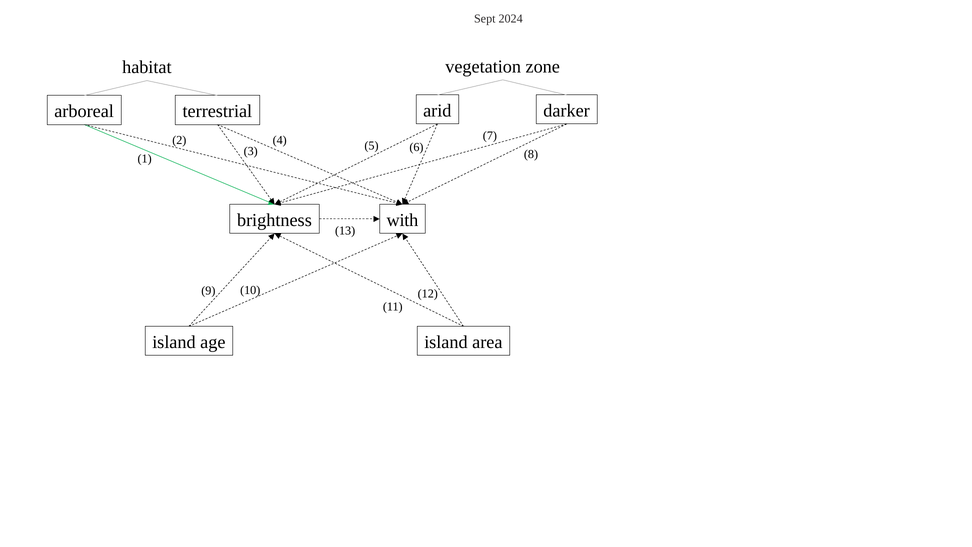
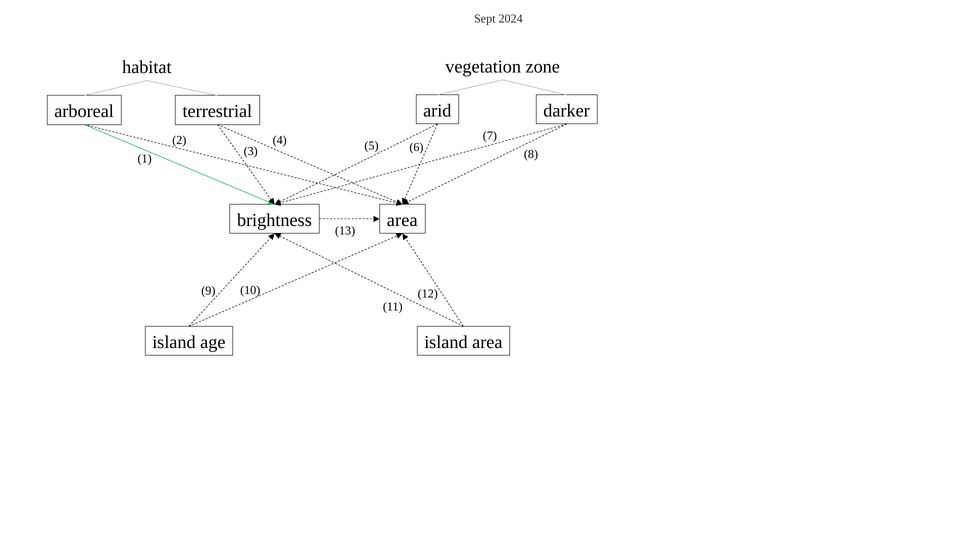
brightness with: with -> area (402, 220)
